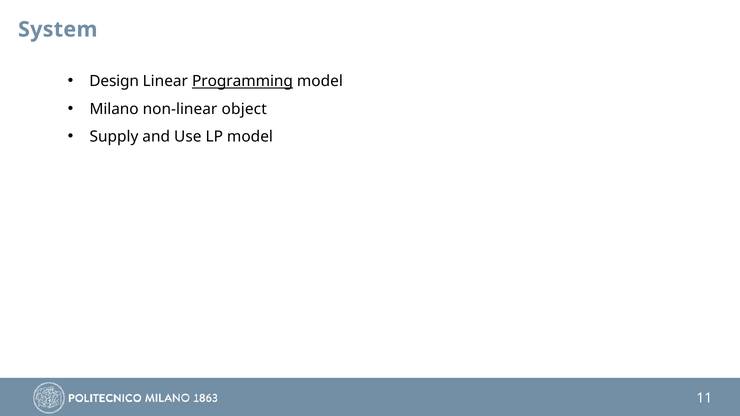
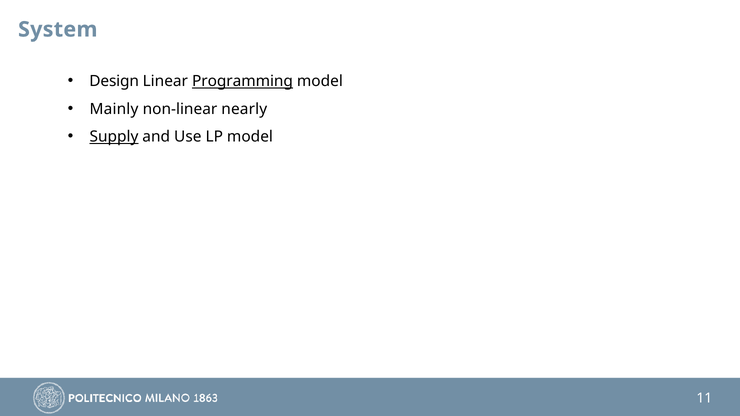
Milano: Milano -> Mainly (114, 109)
object: object -> nearly (244, 109)
Supply underline: none -> present (114, 137)
